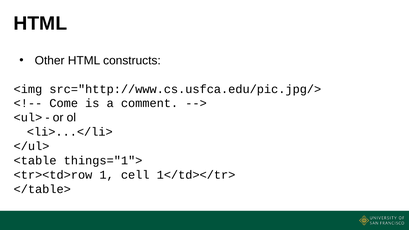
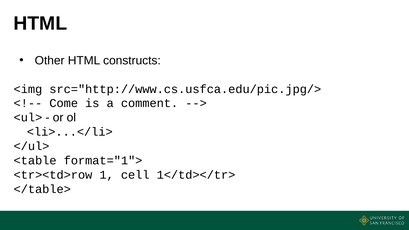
things="1">: things="1"> -> format="1"> (103, 161)
